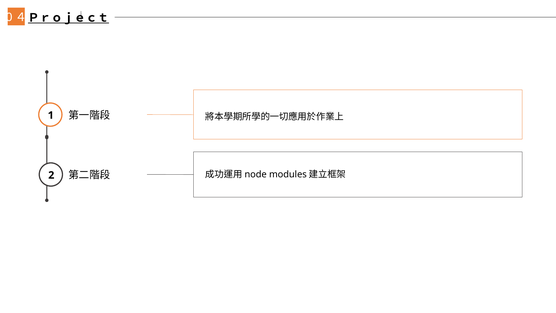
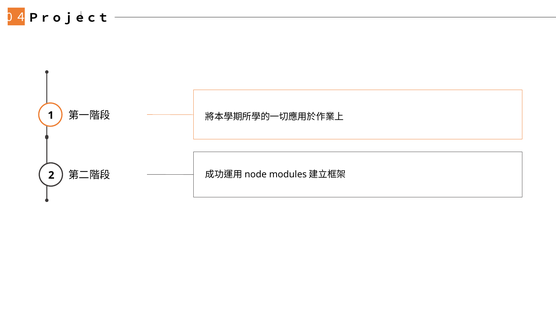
Ｐｒｏｊｅｃｔ underline: present -> none (68, 18)
